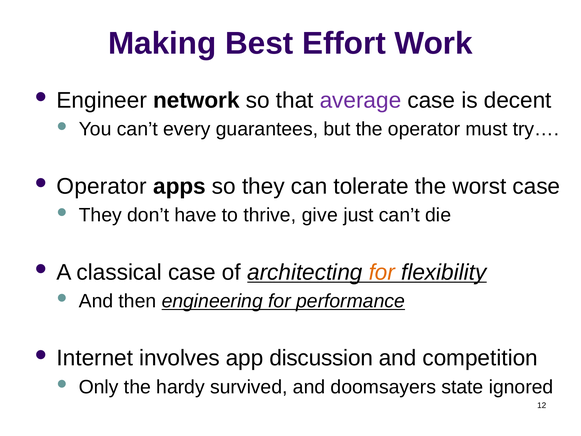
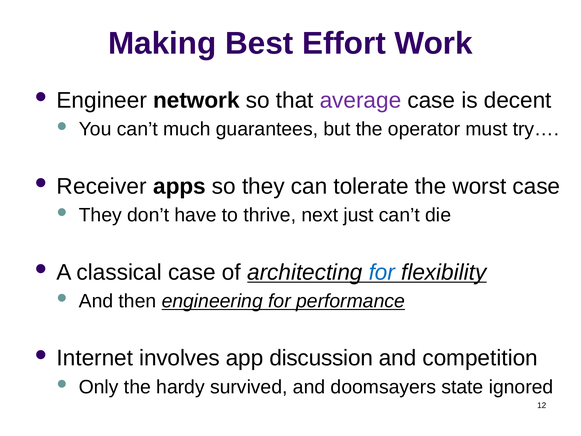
every: every -> much (187, 129)
Operator: Operator -> Receiver (102, 186)
give: give -> next (320, 215)
for colour: orange -> blue (382, 272)
